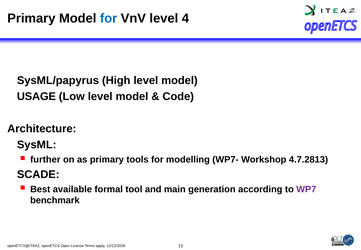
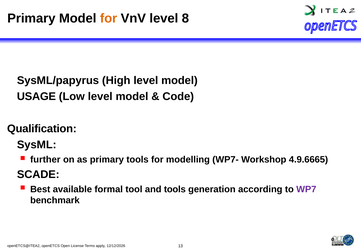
for colour: blue -> orange (109, 18)
4: 4 -> 8 (185, 18)
Architecture: Architecture -> Qualification (42, 129)
4.7.2813: 4.7.2813 -> 4.9.6665 (308, 160)
and main: main -> tools (175, 189)
